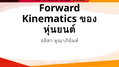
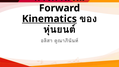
Kinematics underline: none -> present (49, 19)
